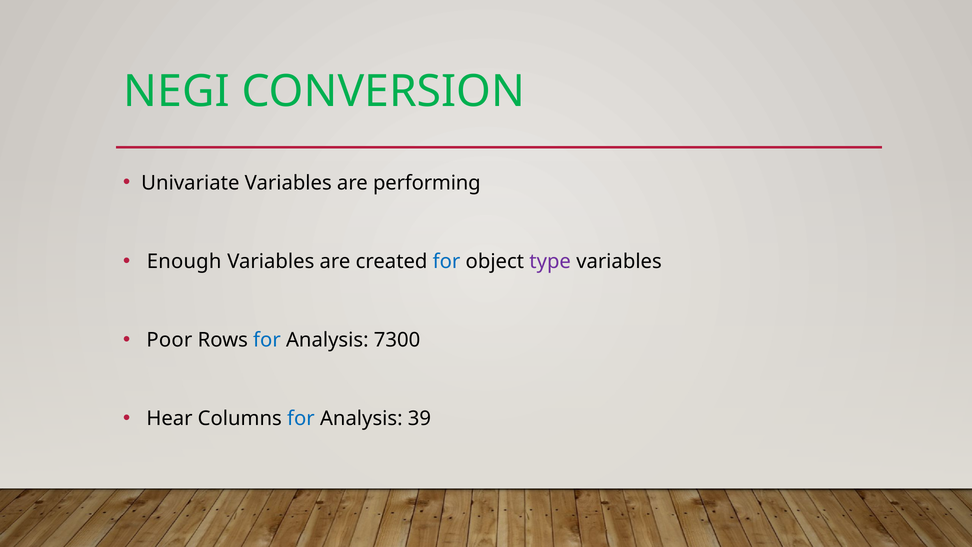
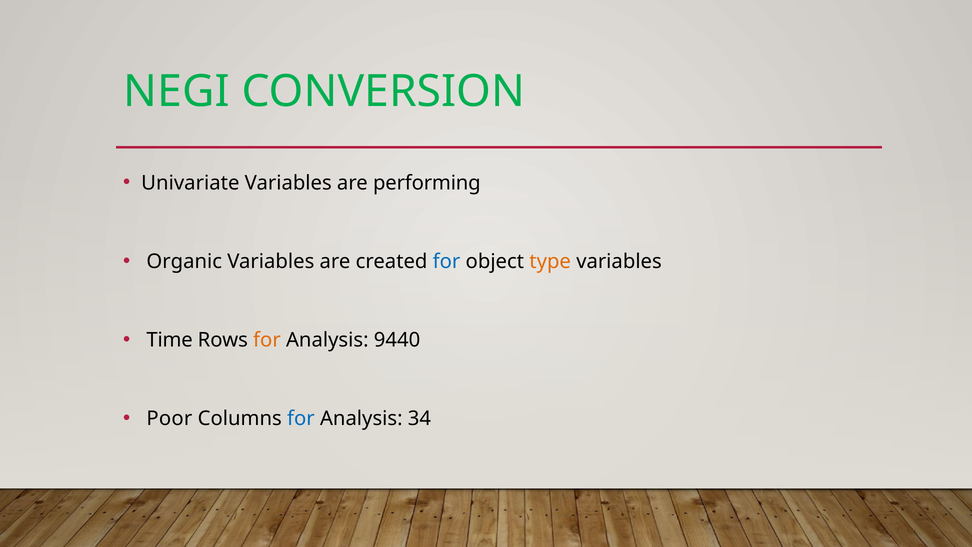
Enough: Enough -> Organic (184, 261)
type colour: purple -> orange (550, 261)
Poor: Poor -> Time (170, 340)
for colour: blue -> orange (267, 340)
7300: 7300 -> 9440 (397, 340)
Hear: Hear -> Poor (169, 419)
39: 39 -> 34 (419, 419)
